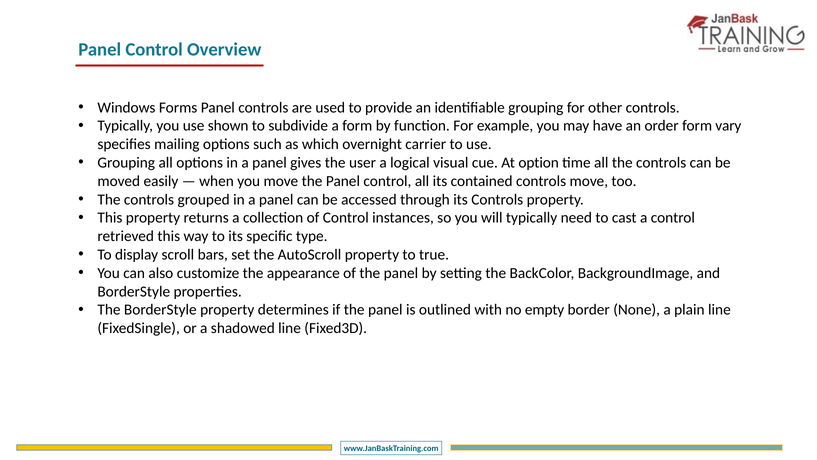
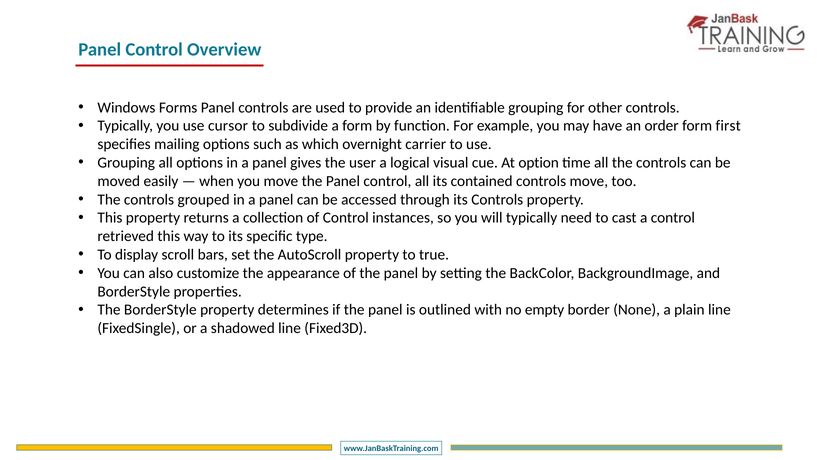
shown: shown -> cursor (228, 126)
vary: vary -> first (728, 126)
